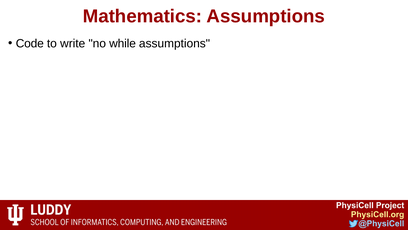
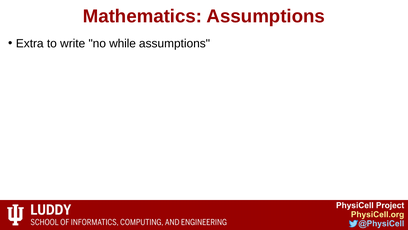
Code: Code -> Extra (30, 44)
